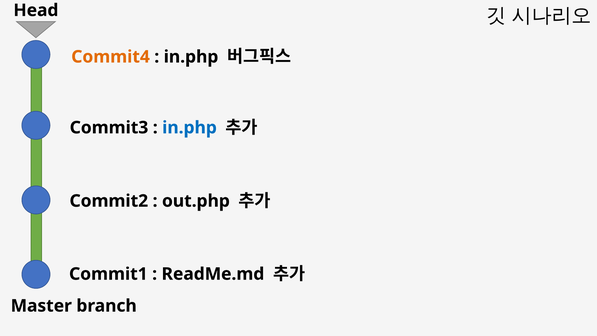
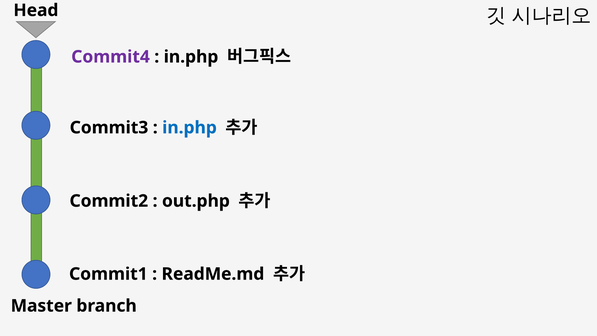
Commit4 colour: orange -> purple (111, 57)
